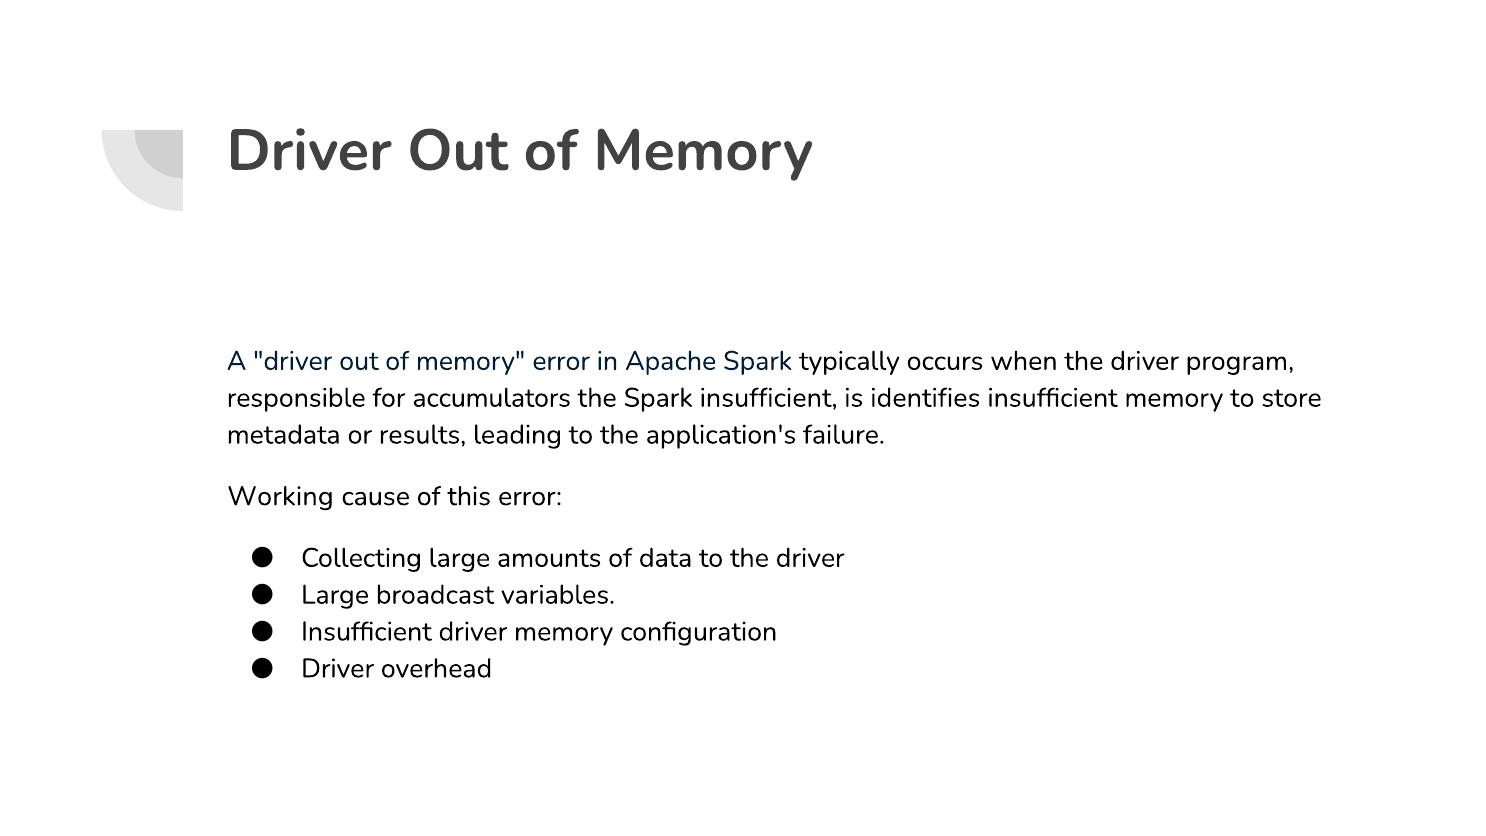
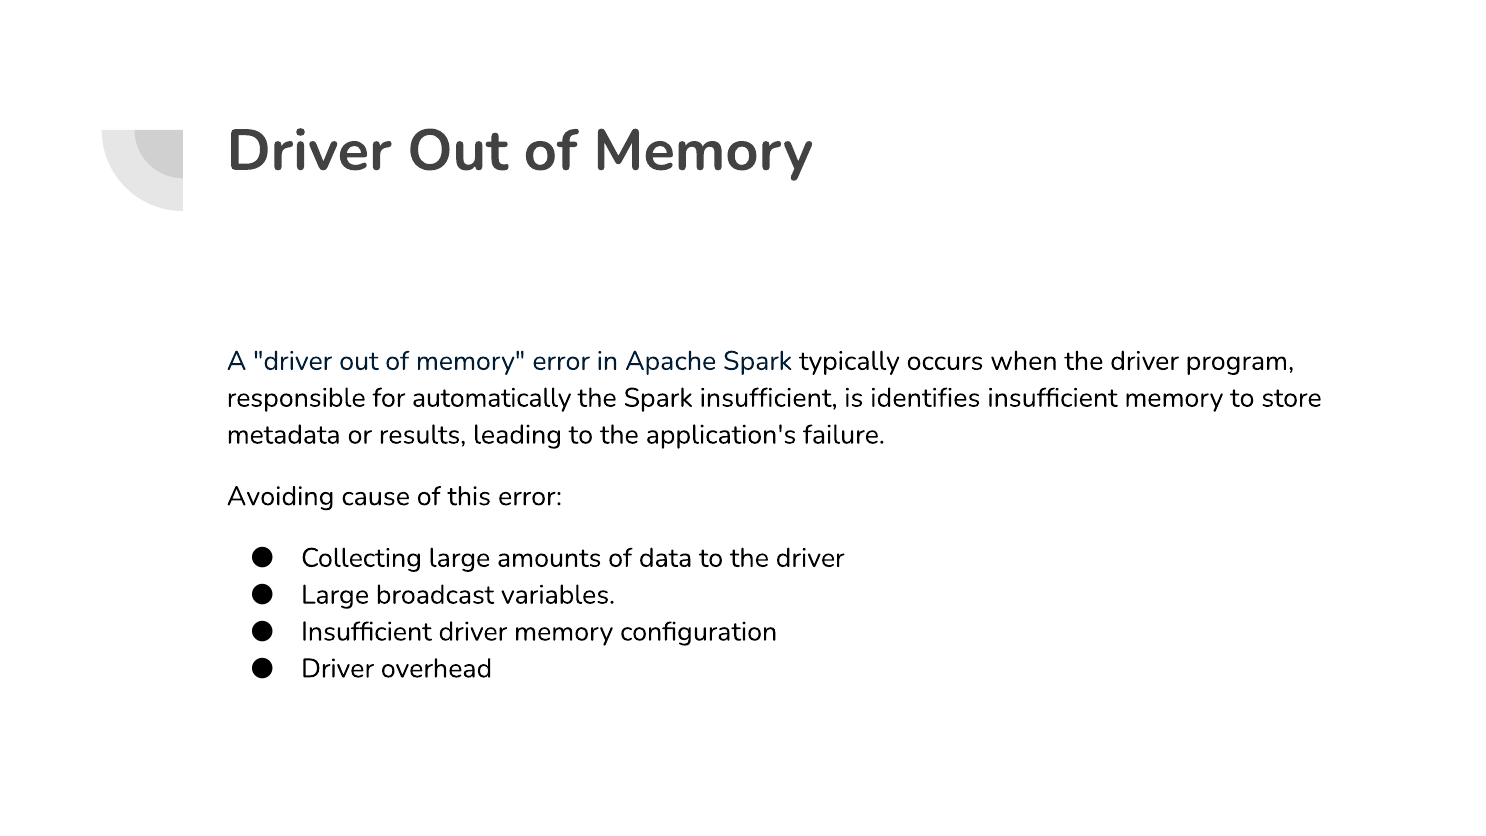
accumulators: accumulators -> automatically (492, 398)
Working: Working -> Avoiding (281, 496)
